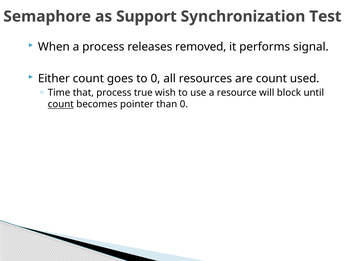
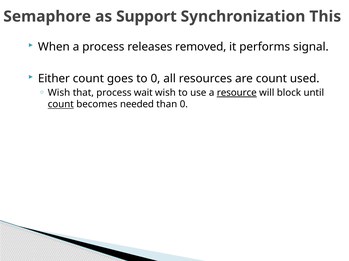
Test: Test -> This (325, 17)
Time: Time -> Wish (59, 93)
true: true -> wait (143, 93)
resource underline: none -> present (237, 93)
pointer: pointer -> needed (137, 105)
